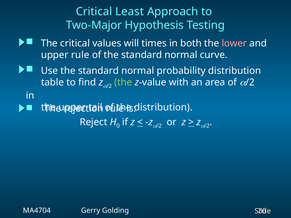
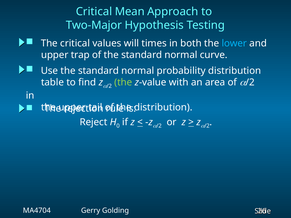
Least: Least -> Mean (130, 12)
lower colour: pink -> light blue (234, 43)
upper rule: rule -> trap (80, 55)
